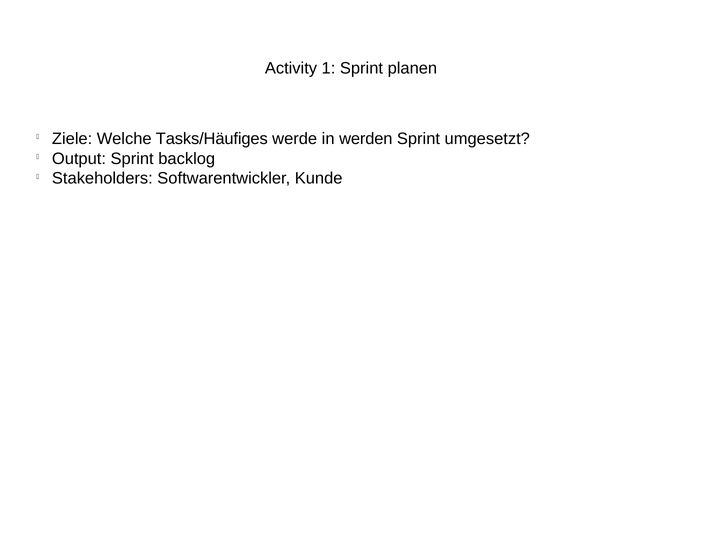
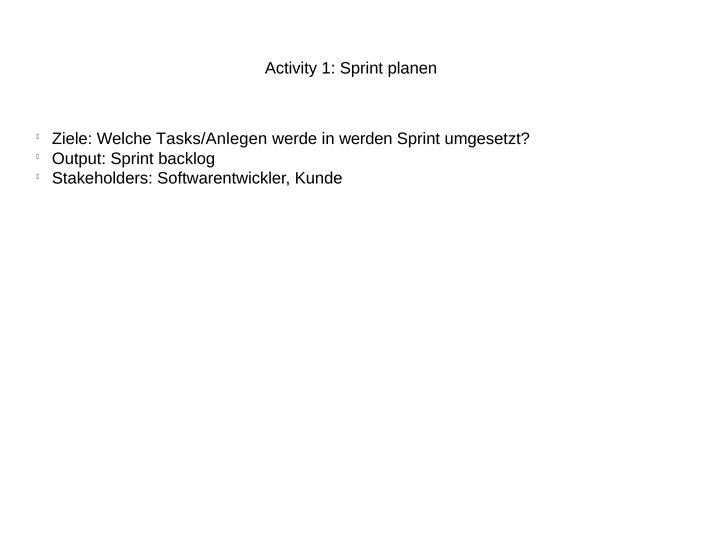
Tasks/Häufiges: Tasks/Häufiges -> Tasks/Anlegen (212, 139)
